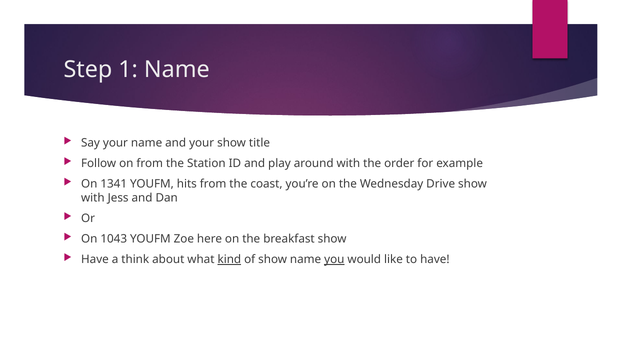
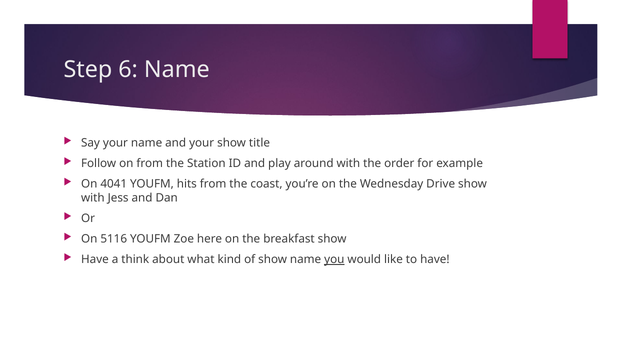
1: 1 -> 6 (128, 69)
1341: 1341 -> 4041 (114, 184)
1043: 1043 -> 5116 (114, 239)
kind underline: present -> none (229, 259)
